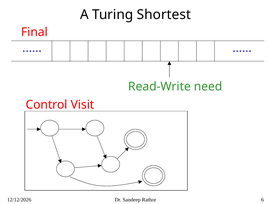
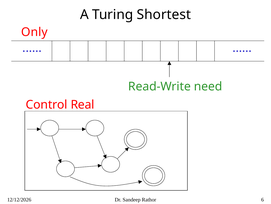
Final: Final -> Only (34, 32)
Visit: Visit -> Real (83, 104)
